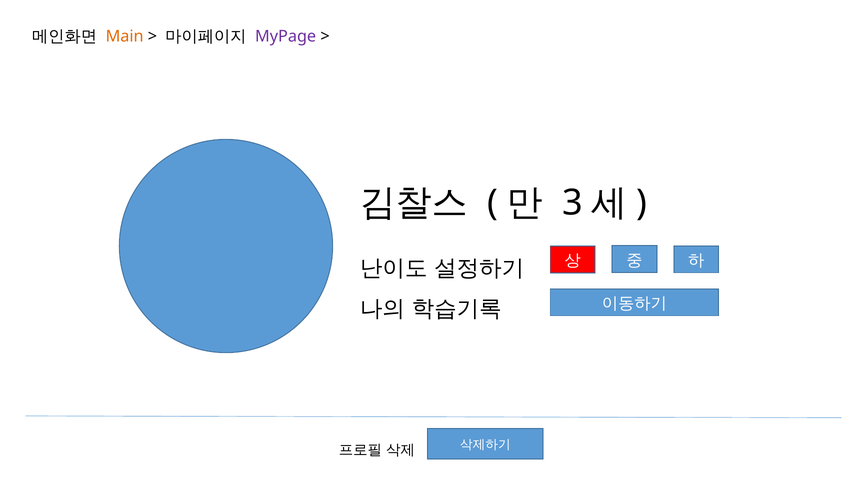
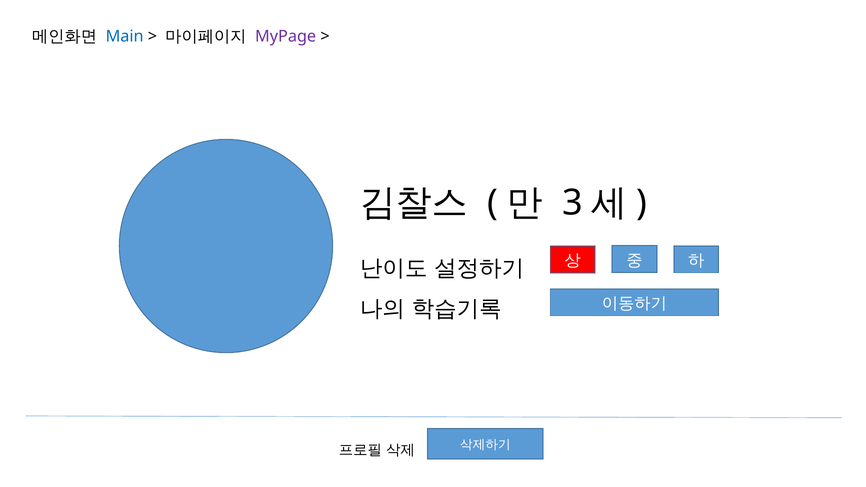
Main colour: orange -> blue (125, 36)
